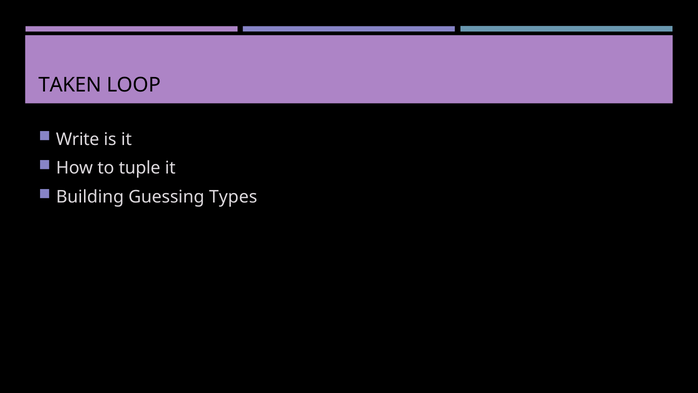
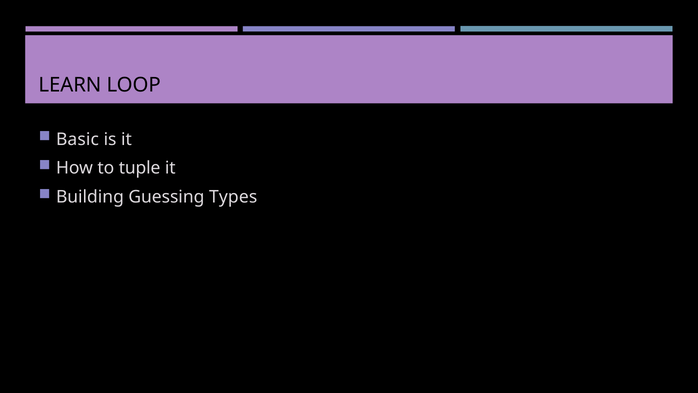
TAKEN: TAKEN -> LEARN (70, 85)
Write: Write -> Basic (77, 139)
